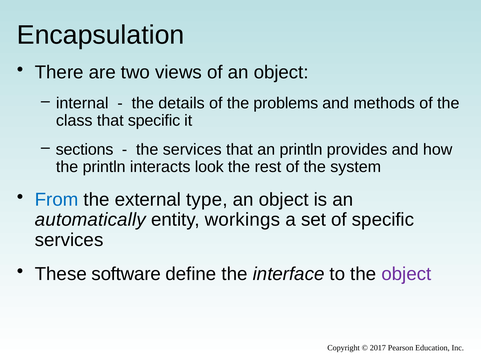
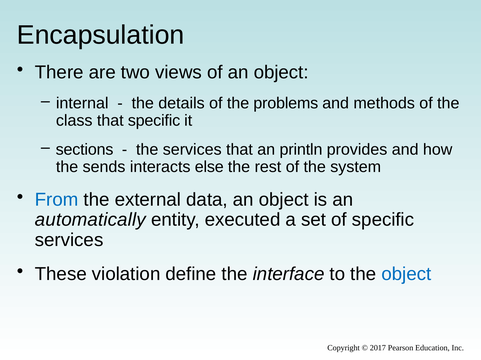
the println: println -> sends (104, 167)
look: look -> else (209, 167)
type: type -> data (207, 200)
workings: workings -> executed (243, 220)
software: software -> violation (126, 275)
object colour: purple -> blue (406, 275)
